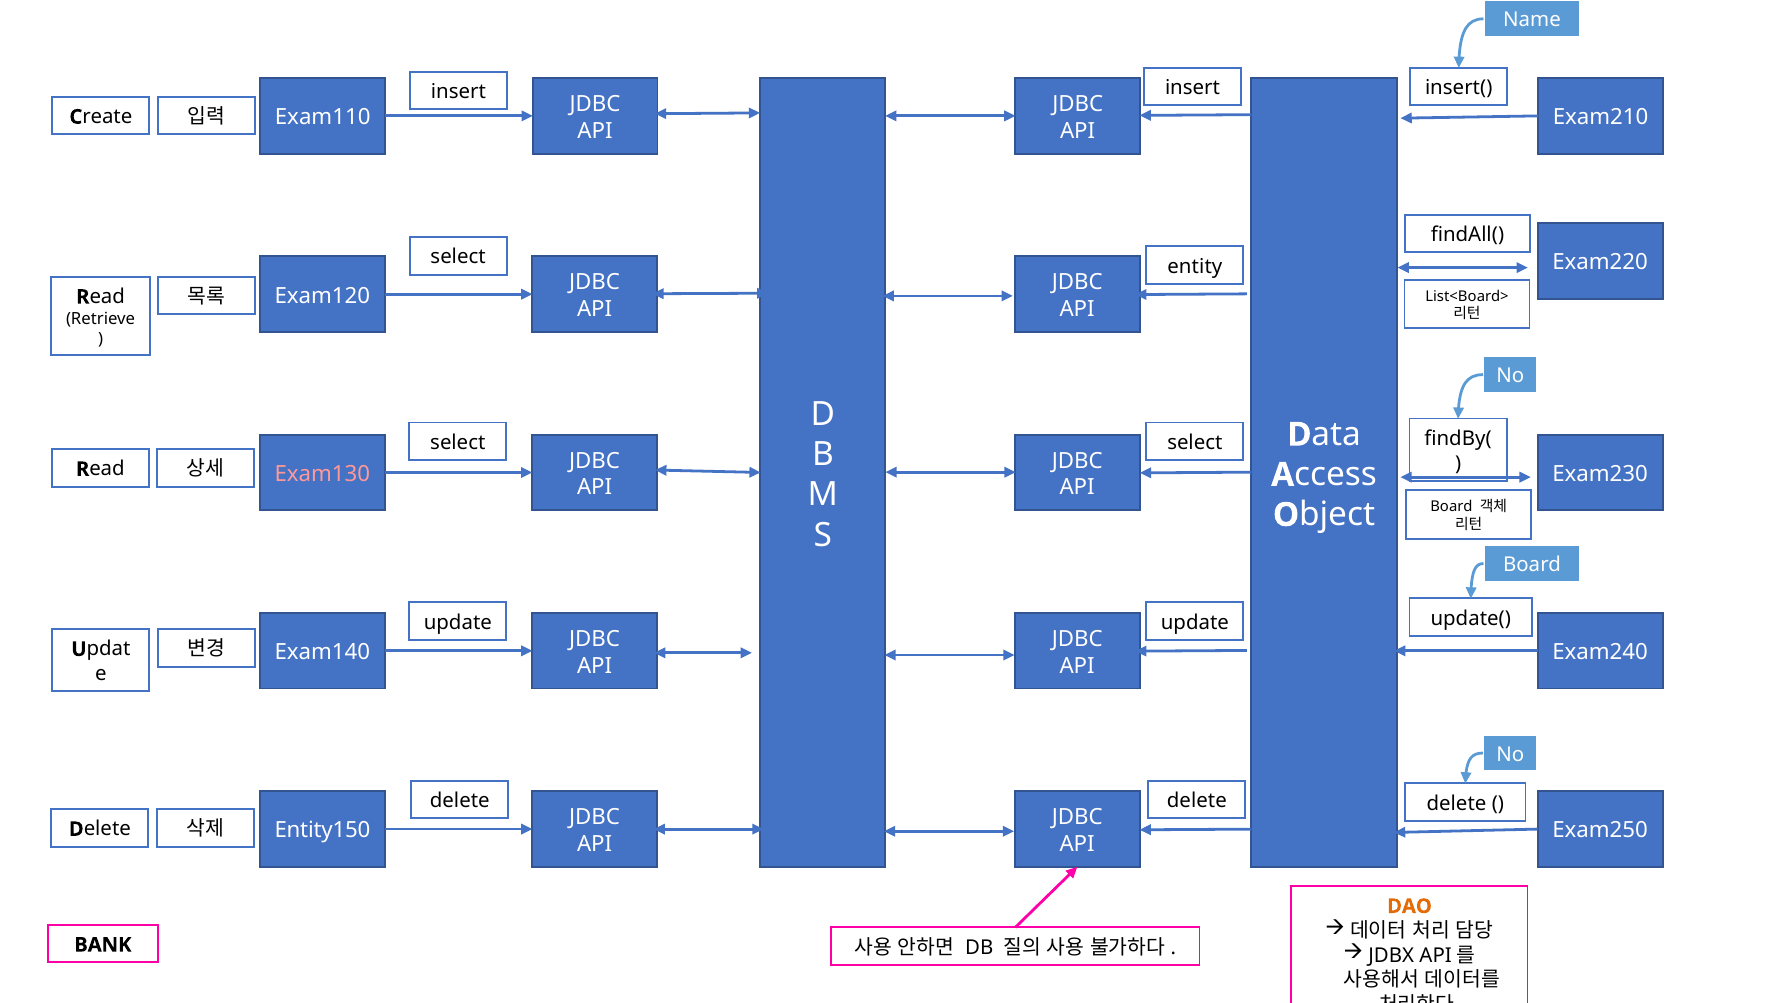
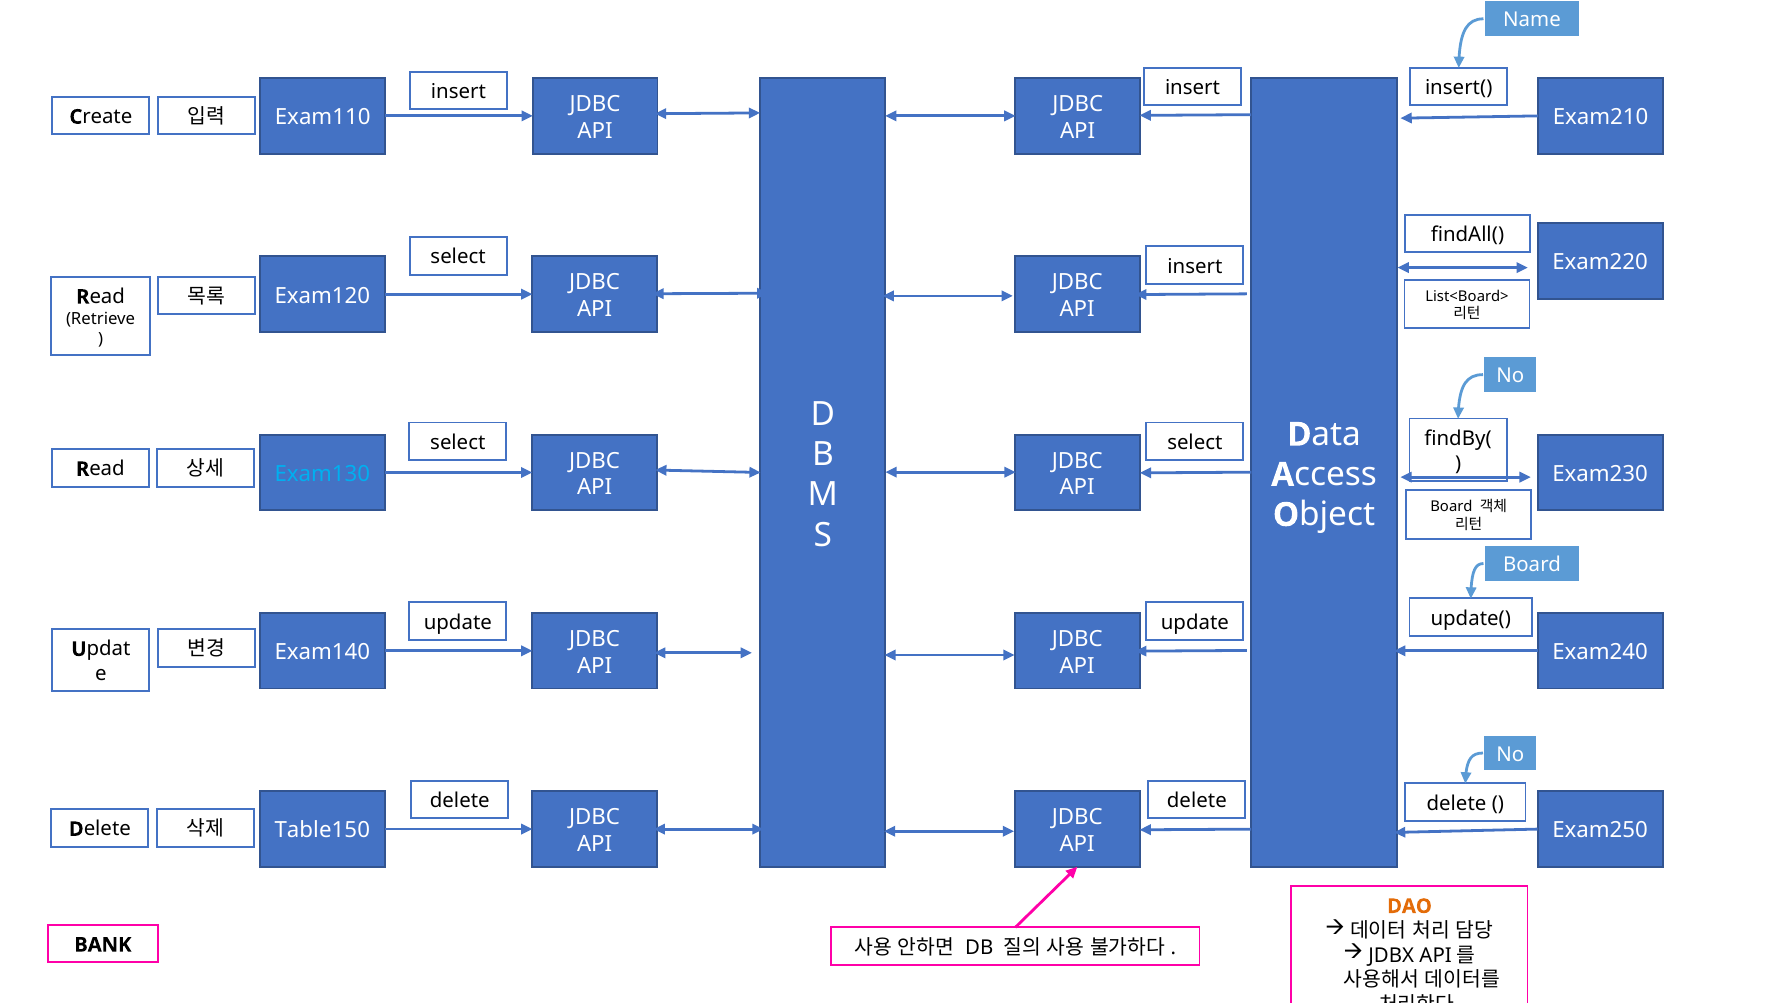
entity: entity -> insert (1195, 266)
Exam130 colour: pink -> light blue (322, 474)
Entity150: Entity150 -> Table150 (322, 831)
